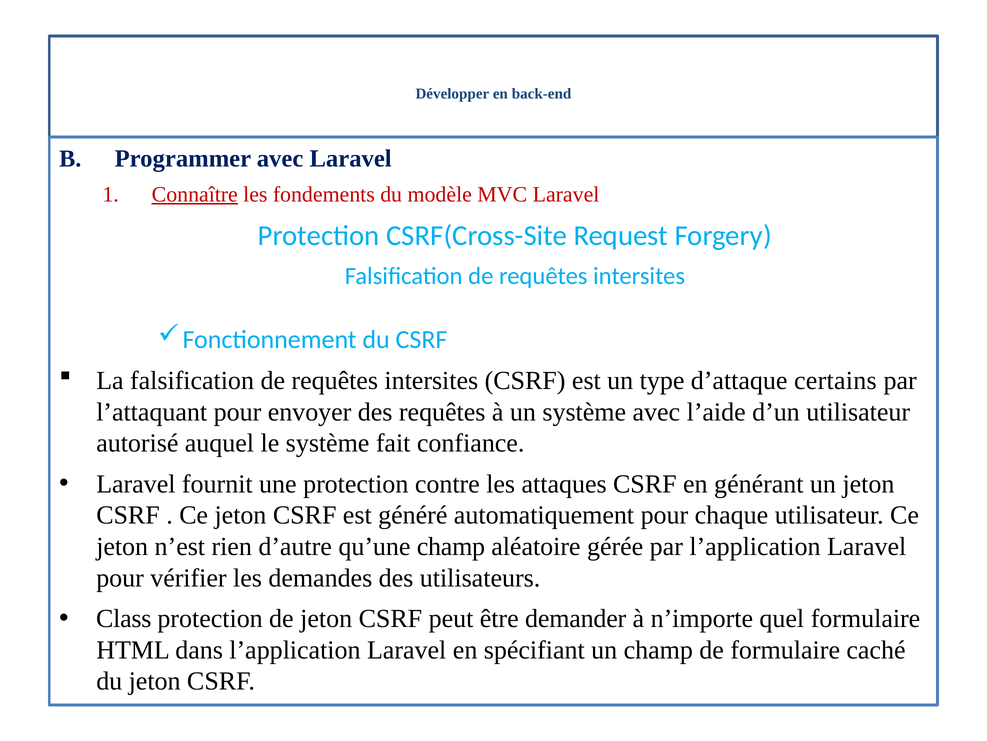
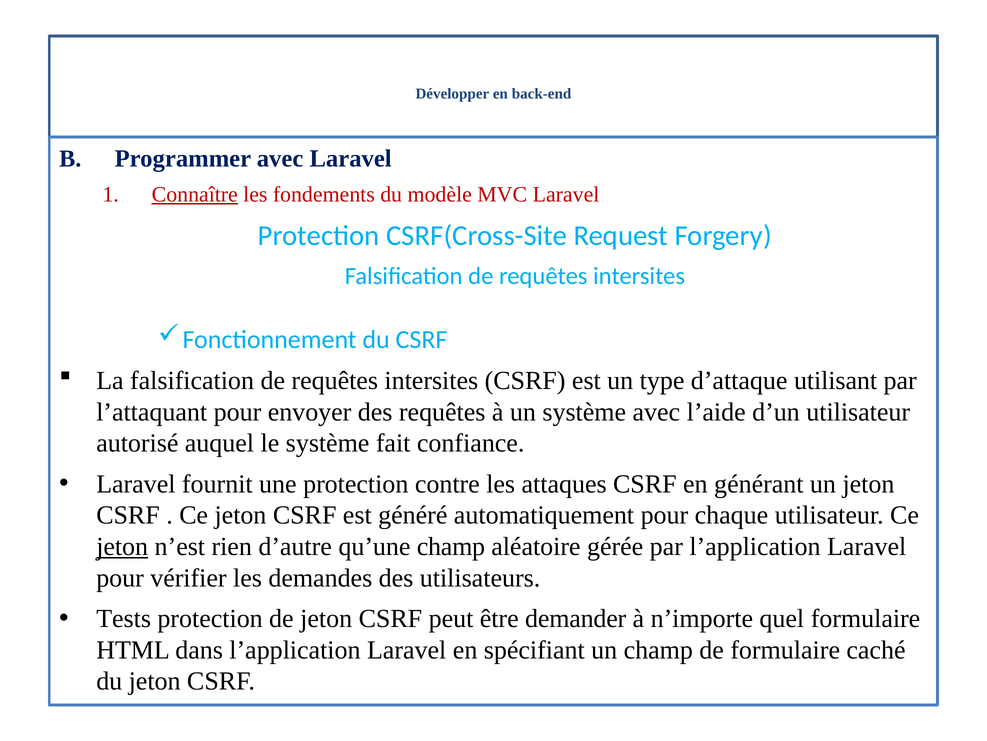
certains: certains -> utilisant (836, 380)
jeton underline: none -> present (122, 546)
Class: Class -> Tests (124, 618)
